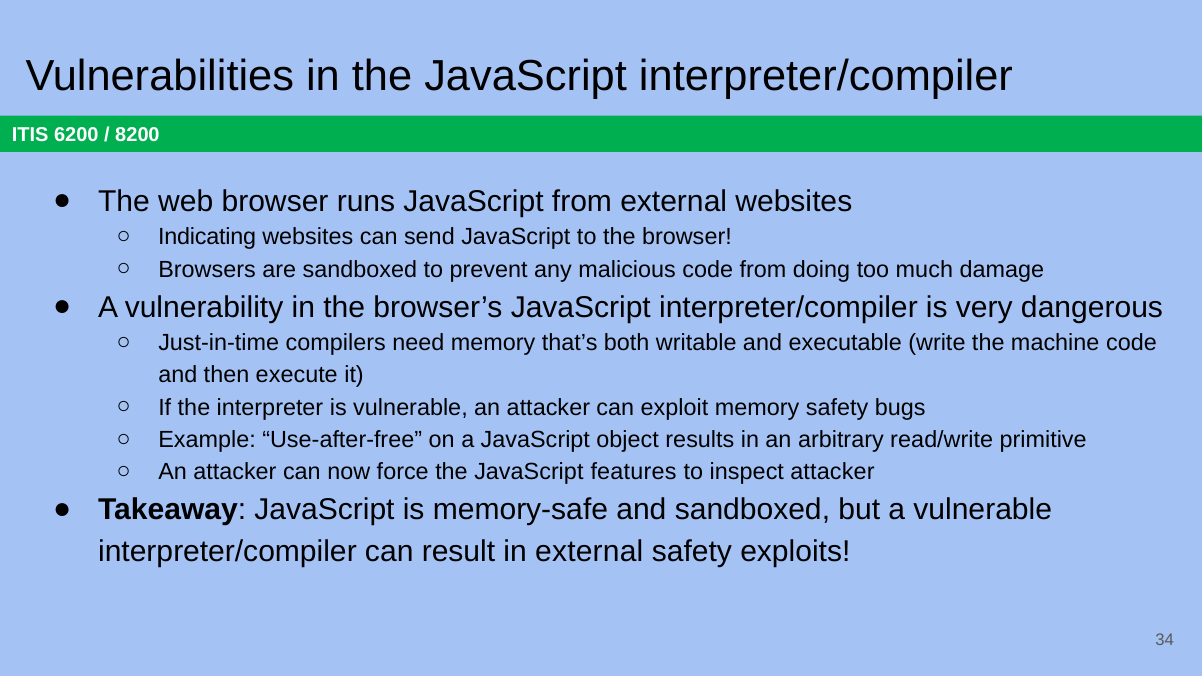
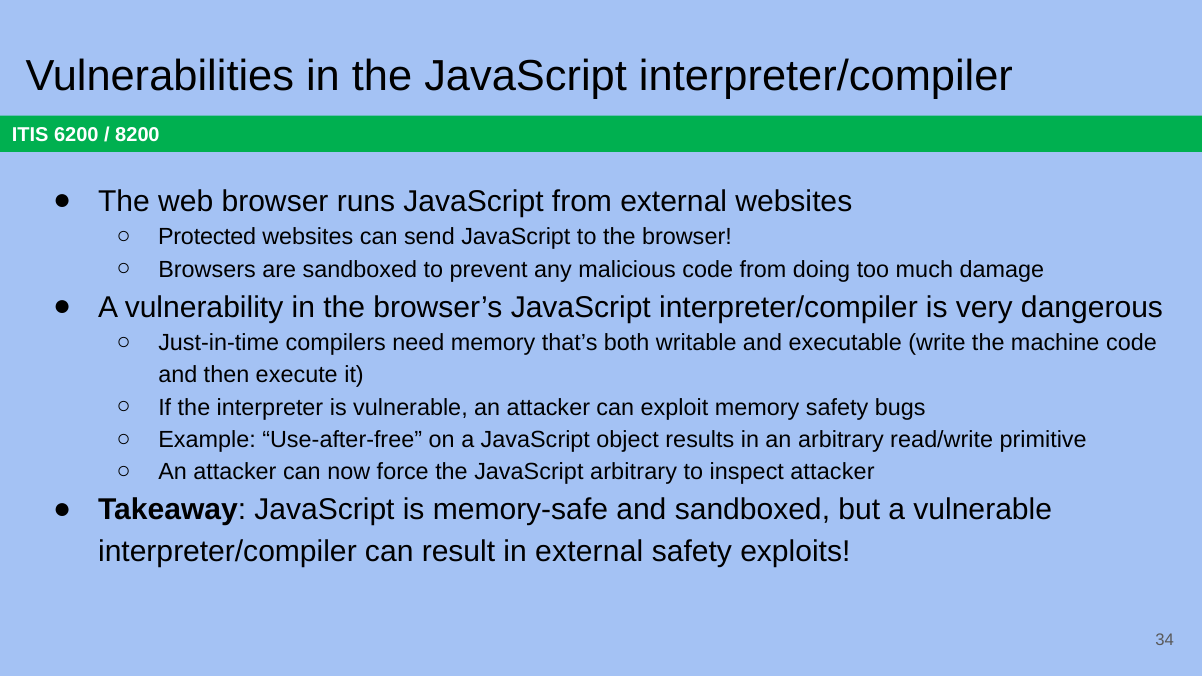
Indicating: Indicating -> Protected (207, 237)
JavaScript features: features -> arbitrary (634, 472)
